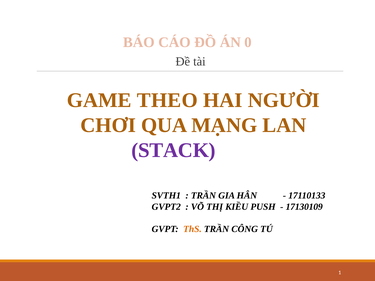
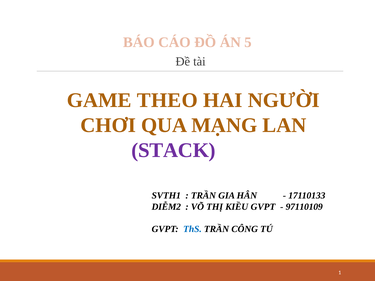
0: 0 -> 5 (248, 42)
GVPT2: GVPT2 -> DIỄM2 (166, 207)
KIỀU PUSH: PUSH -> GVPT (263, 207)
17130109: 17130109 -> 97110109 (304, 207)
ThS colour: orange -> blue (192, 229)
